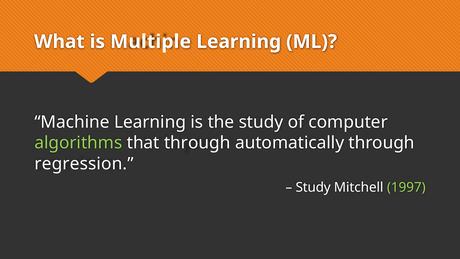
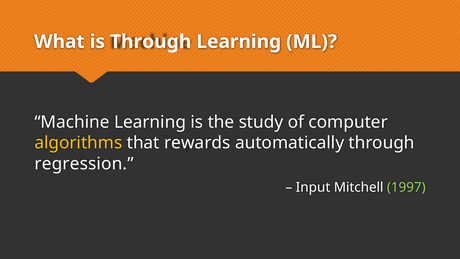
is Multiple: Multiple -> Through (151, 42)
algorithms colour: light green -> yellow (78, 143)
that through: through -> rewards (197, 143)
Study: Study -> Input (313, 187)
